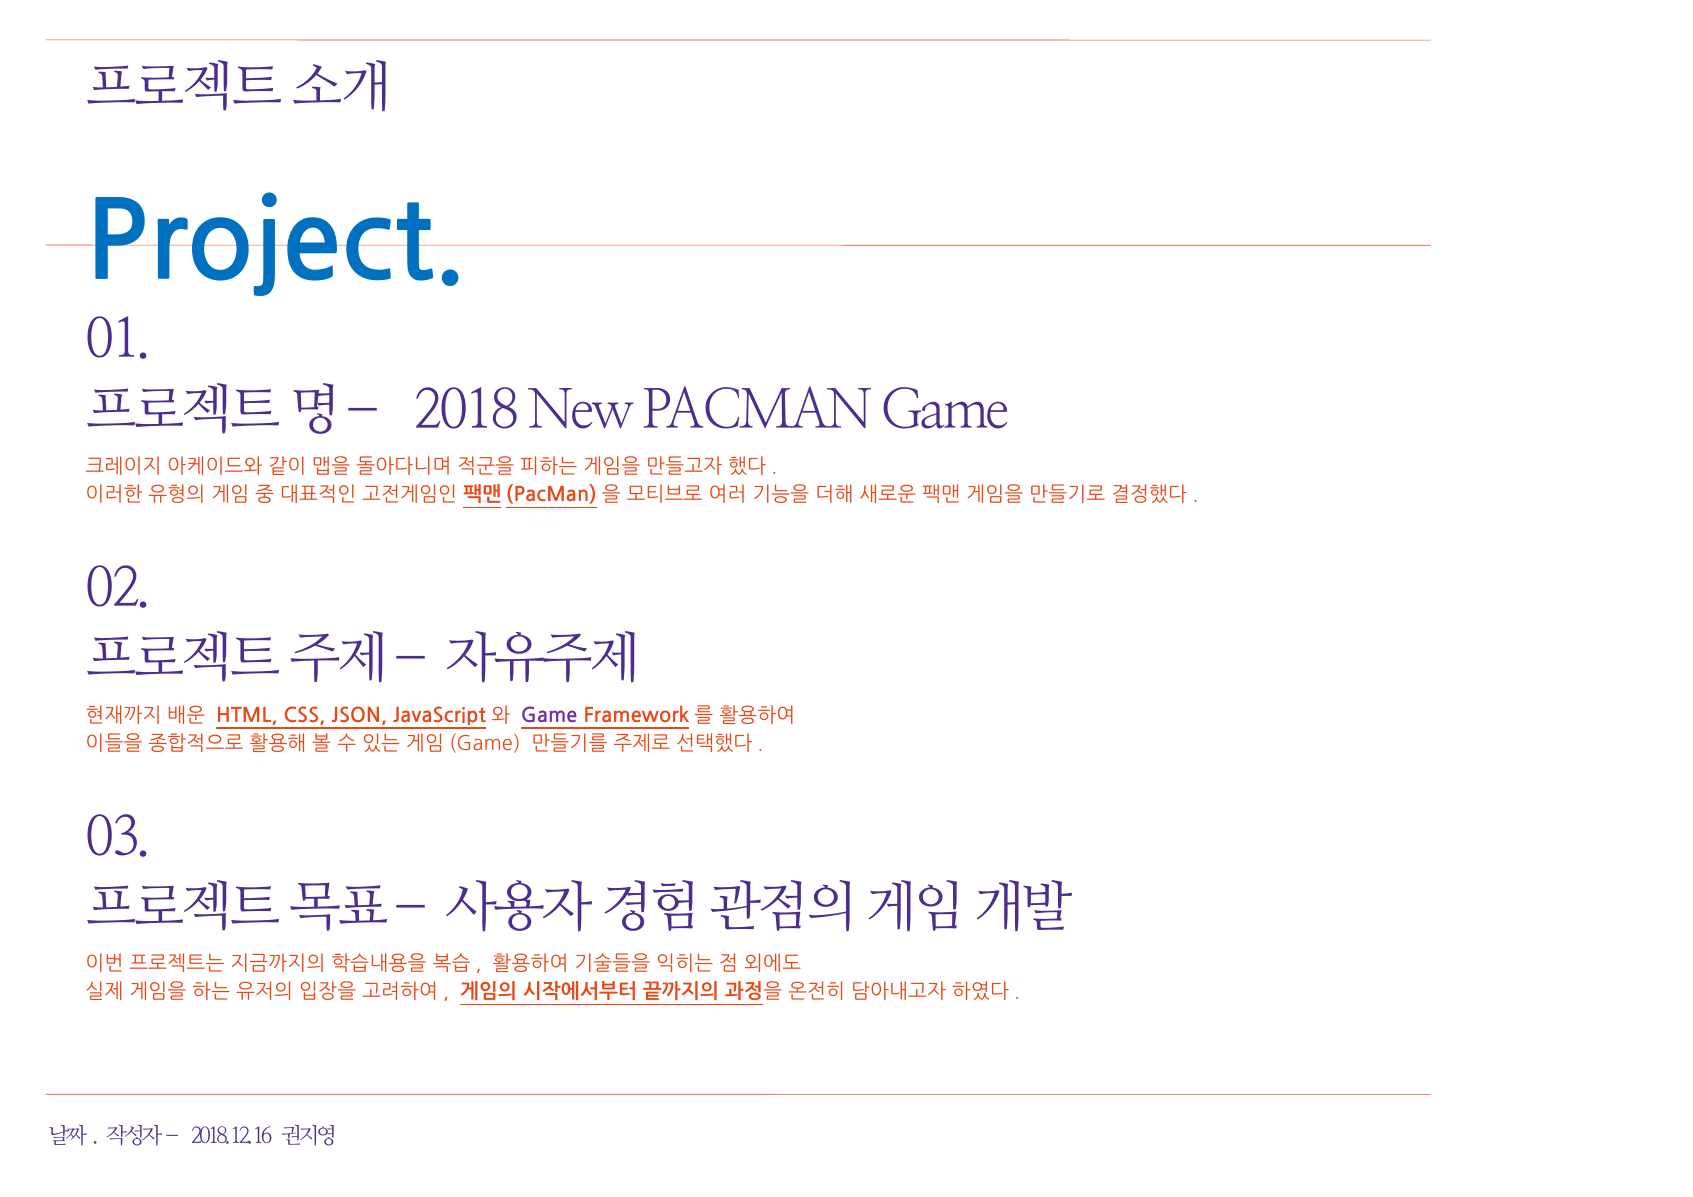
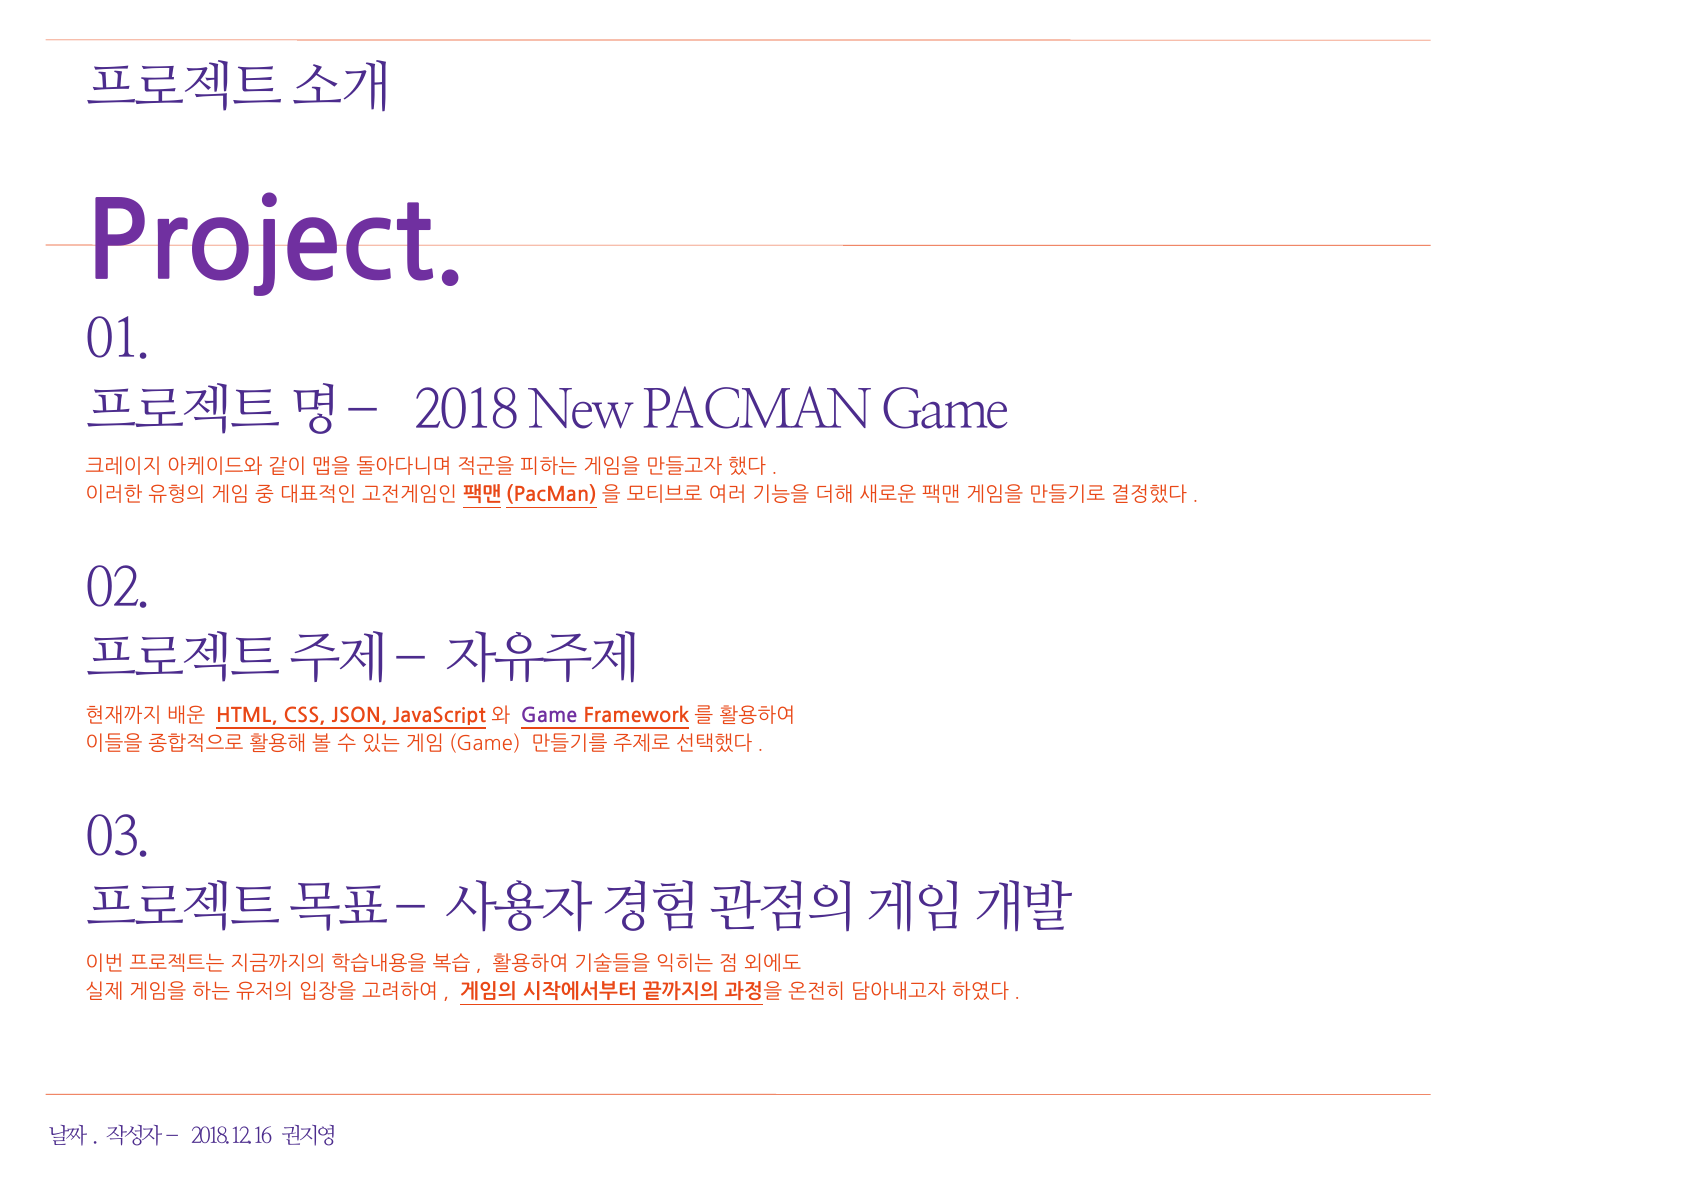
Project colour: blue -> purple (276, 244)
